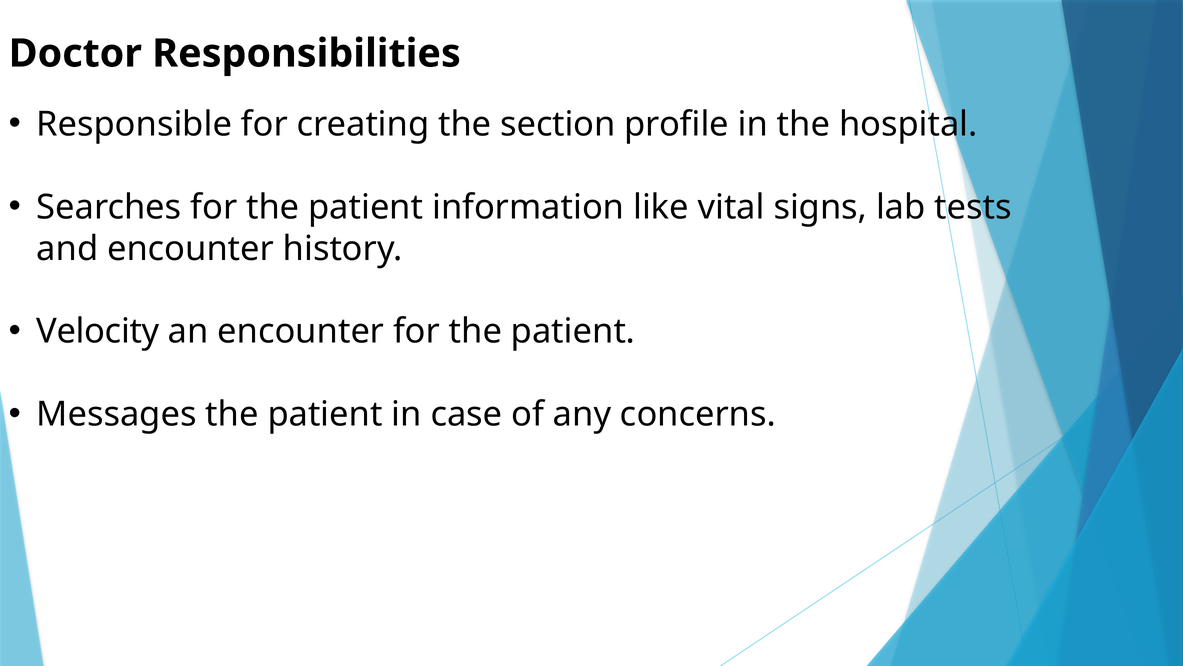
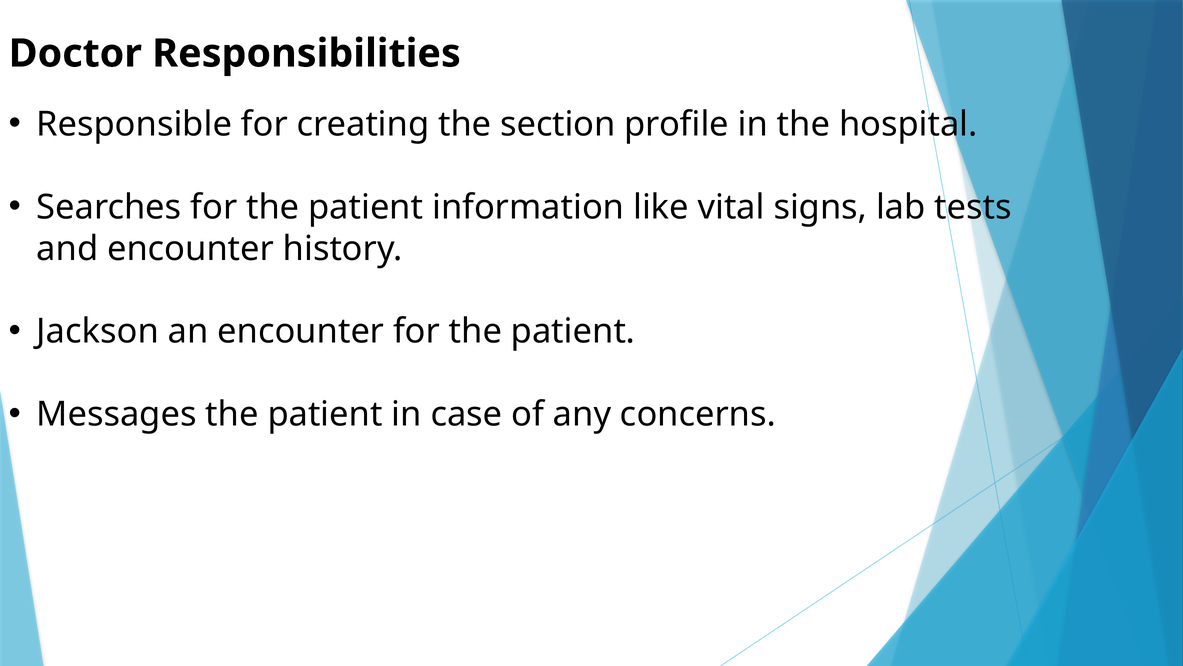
Velocity: Velocity -> Jackson (98, 331)
